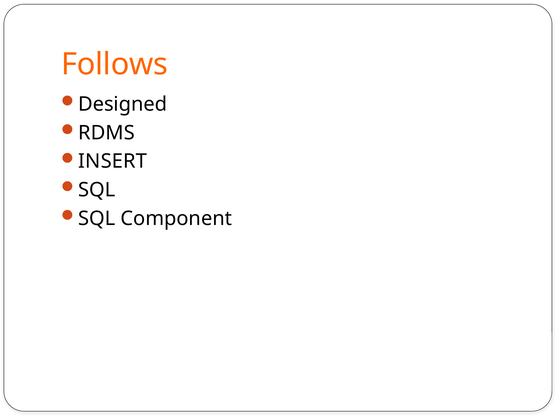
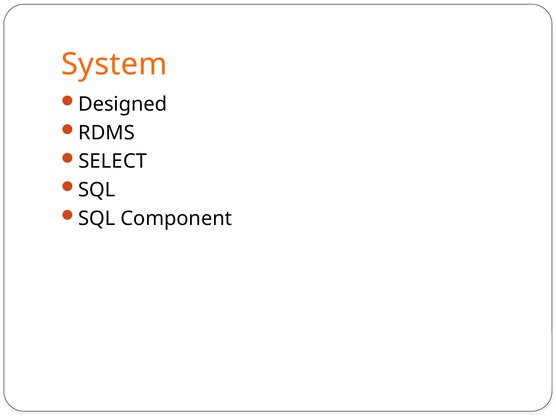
Follows: Follows -> System (114, 64)
INSERT: INSERT -> SELECT (113, 161)
